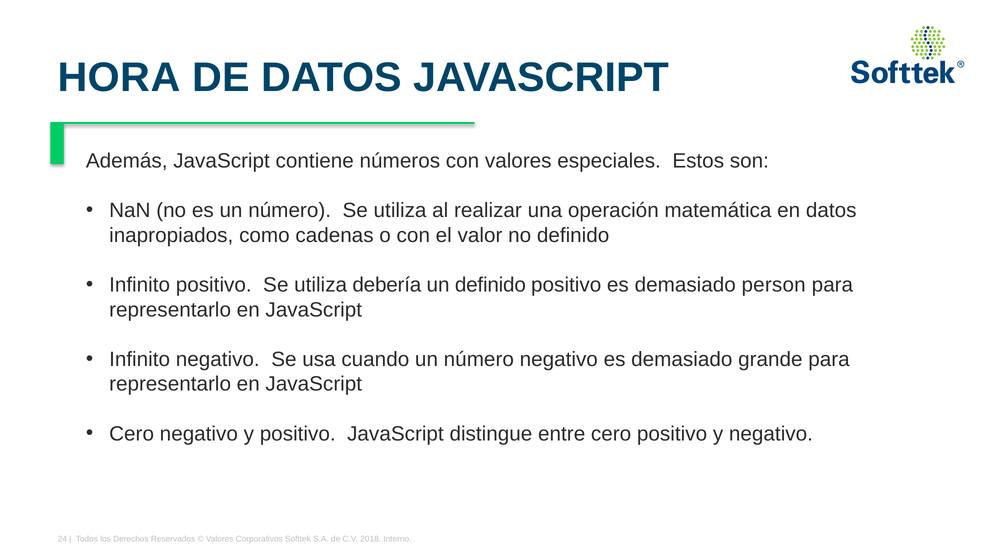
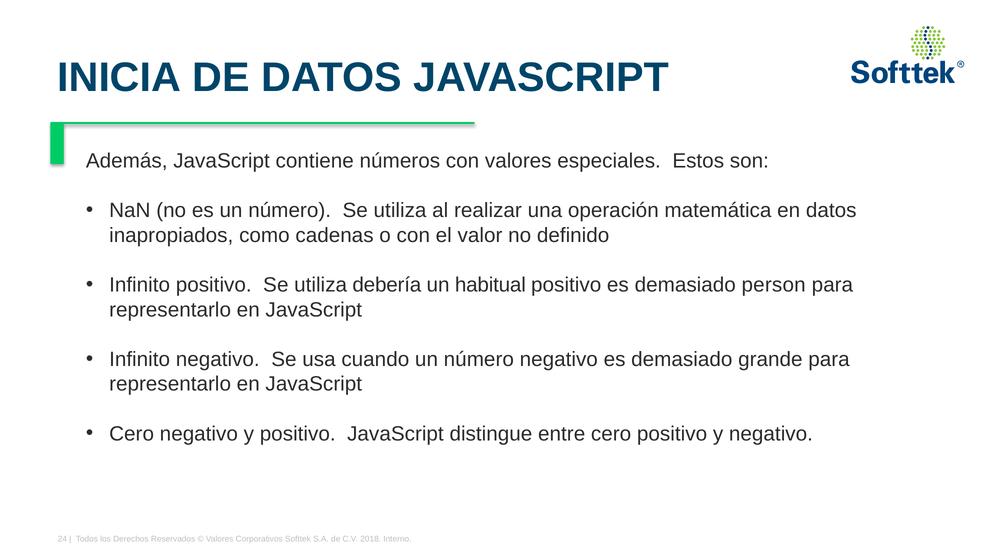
HORA: HORA -> INICIA (119, 78)
un definido: definido -> habitual (490, 285)
